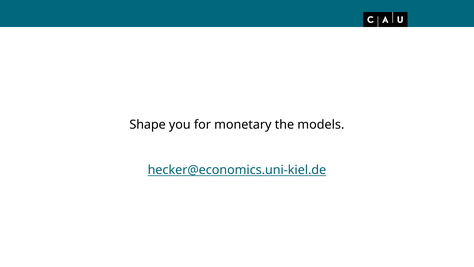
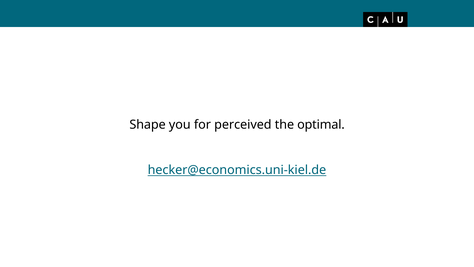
monetary: monetary -> perceived (243, 125)
models: models -> optimal (321, 125)
